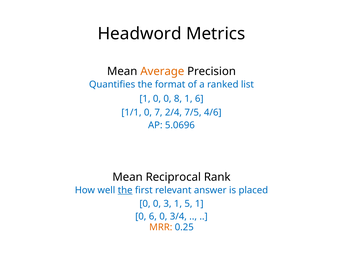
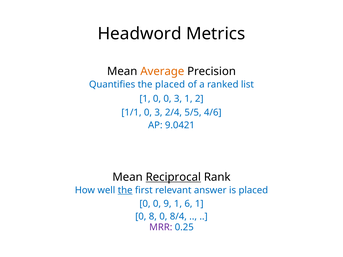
the format: format -> placed (170, 85)
0 0 8: 8 -> 3 (178, 99)
1 6: 6 -> 2 (199, 99)
1/1 0 7: 7 -> 3 (158, 113)
7/5: 7/5 -> 5/5 (193, 113)
5.0696: 5.0696 -> 9.0421 (180, 125)
Reciprocal underline: none -> present (173, 177)
3: 3 -> 9 (167, 204)
5: 5 -> 6 (188, 204)
0 6: 6 -> 8 (153, 217)
3/4: 3/4 -> 8/4 (178, 217)
MRR colour: orange -> purple (161, 227)
